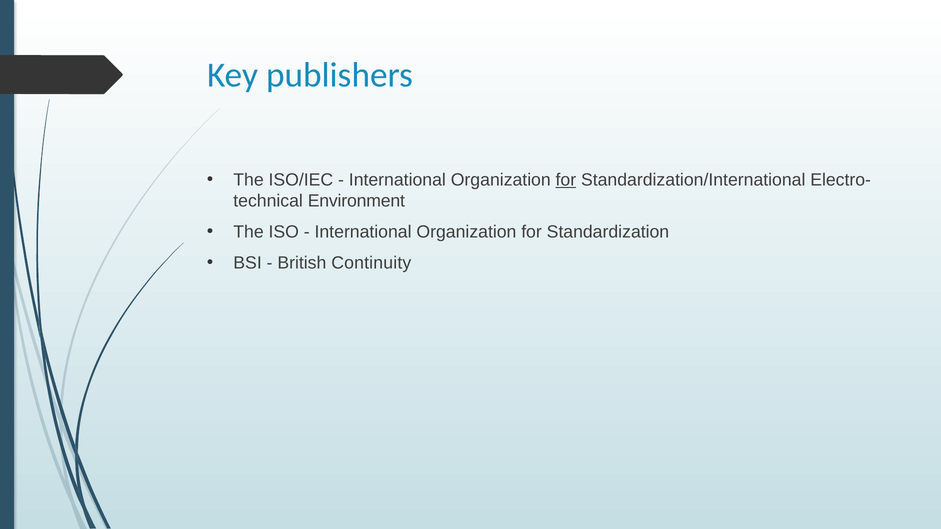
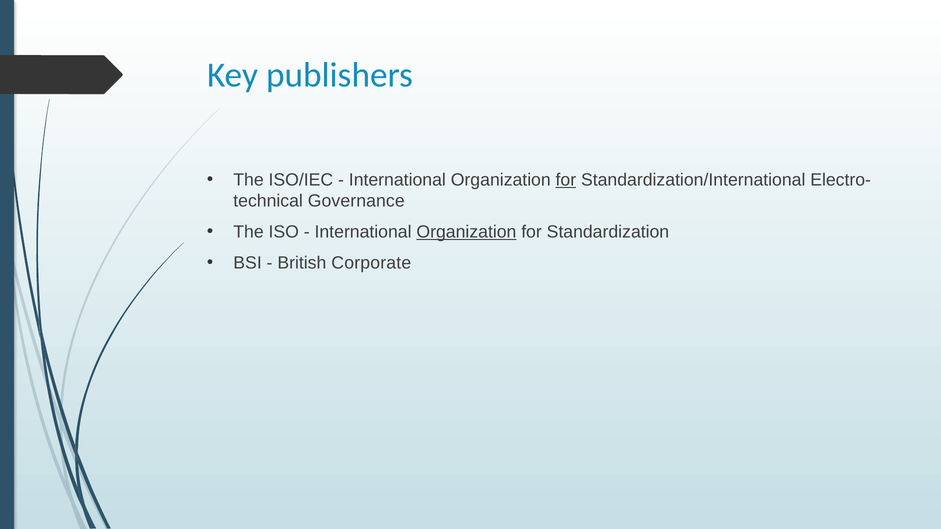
Environment: Environment -> Governance (356, 201)
Organization underline: none -> present (466, 232)
Continuity: Continuity -> Corporate (371, 263)
